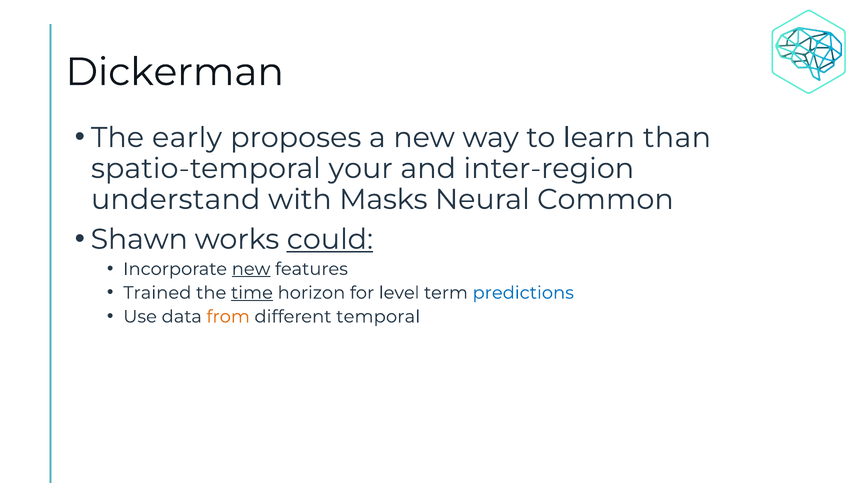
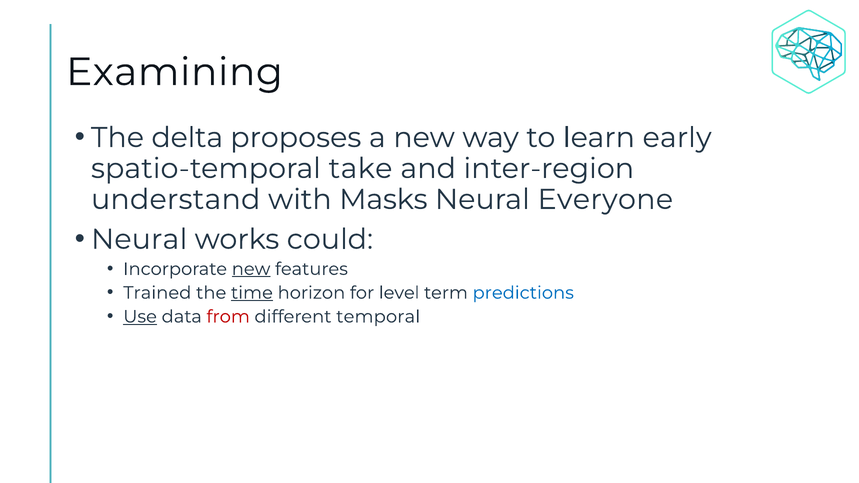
Dickerman: Dickerman -> Examining (174, 72)
early: early -> delta (187, 138)
than: than -> early (677, 138)
your: your -> take (361, 169)
Common: Common -> Everyone (605, 200)
Shawn: Shawn -> Neural (139, 239)
could underline: present -> none (330, 239)
Use underline: none -> present (140, 317)
from colour: orange -> red (228, 317)
